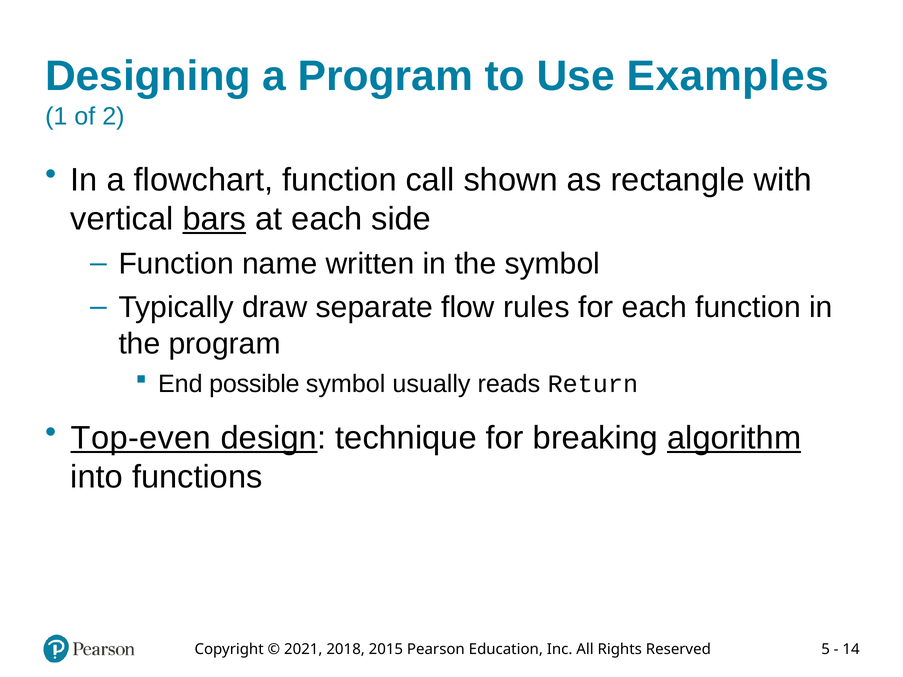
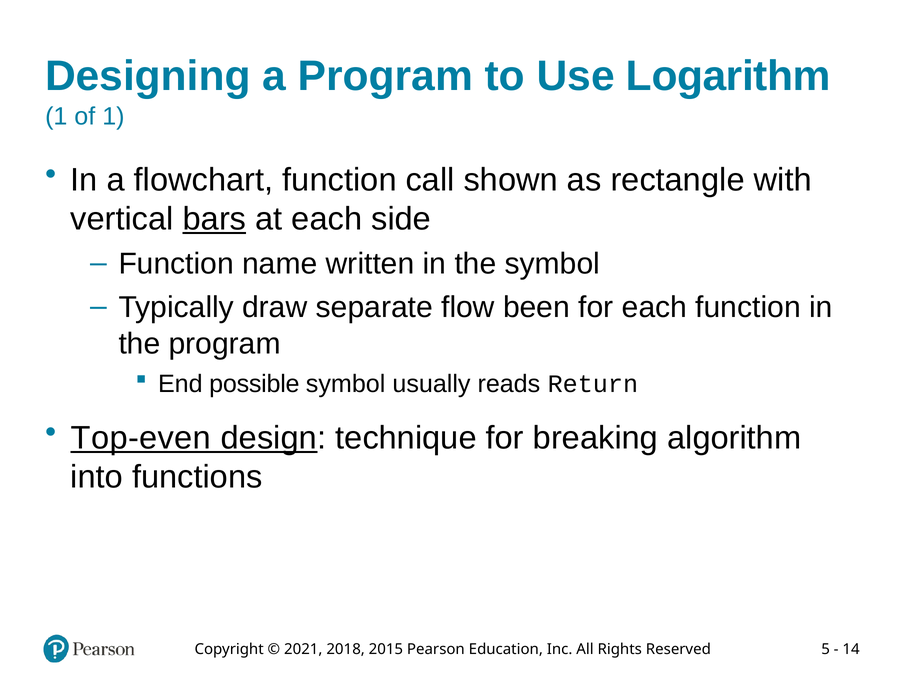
Examples: Examples -> Logarithm (728, 76)
of 2: 2 -> 1 (113, 116)
rules: rules -> been (536, 308)
algorithm underline: present -> none (734, 438)
